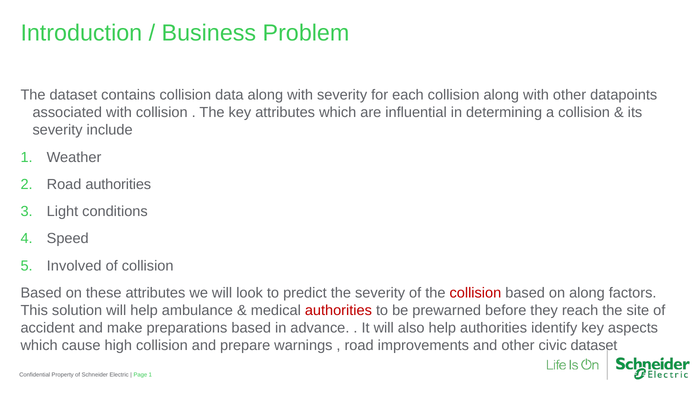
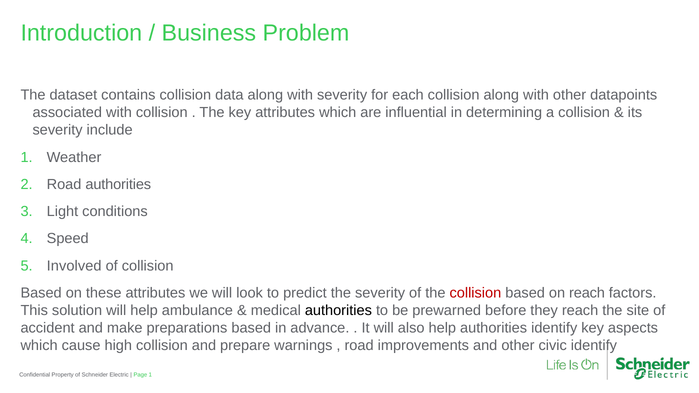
on along: along -> reach (587, 293)
authorities colour: red -> black (338, 311)
civic dataset: dataset -> identify (594, 346)
